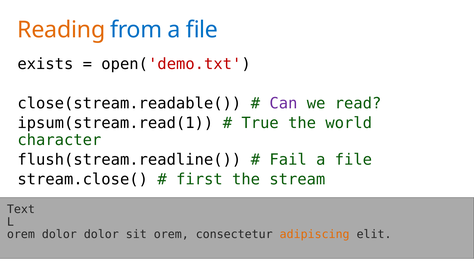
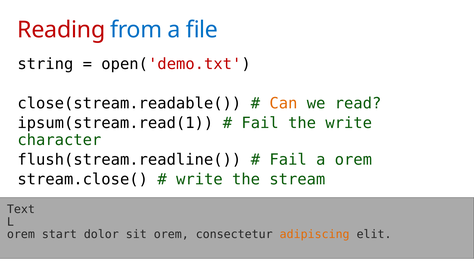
Reading colour: orange -> red (61, 30)
exists: exists -> string (45, 64)
Can colour: purple -> orange (283, 103)
True: True -> Fail (260, 123)
the world: world -> write (349, 123)
file: file -> orem (353, 159)
first: first -> write (199, 179)
orem dolor: dolor -> start (59, 234)
